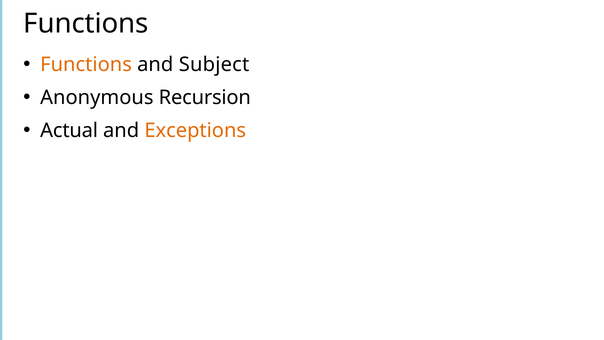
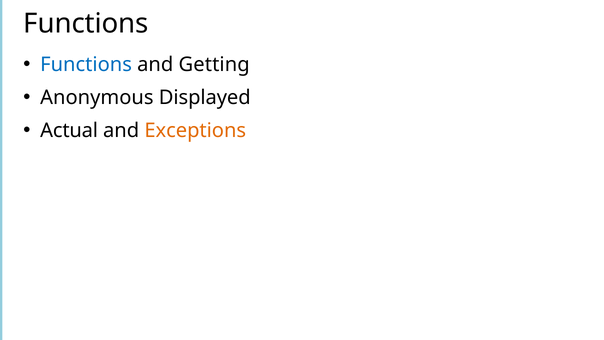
Functions colour: orange -> blue (86, 65)
Subject: Subject -> Getting (214, 65)
Recursion: Recursion -> Displayed (205, 98)
